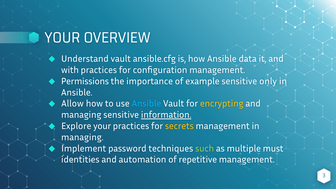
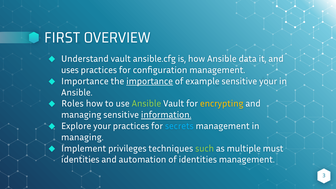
YOUR: YOUR -> FIRST (62, 38)
with: with -> uses (70, 70)
Permissions: Permissions -> Importance (85, 81)
importance underline: none -> present (150, 81)
sensitive only: only -> your (268, 81)
Allow: Allow -> Roles (72, 104)
Ansible colour: light blue -> light green (146, 104)
secrets colour: yellow -> light blue (179, 126)
password: password -> privileges (127, 148)
of repetitive: repetitive -> identities (198, 160)
